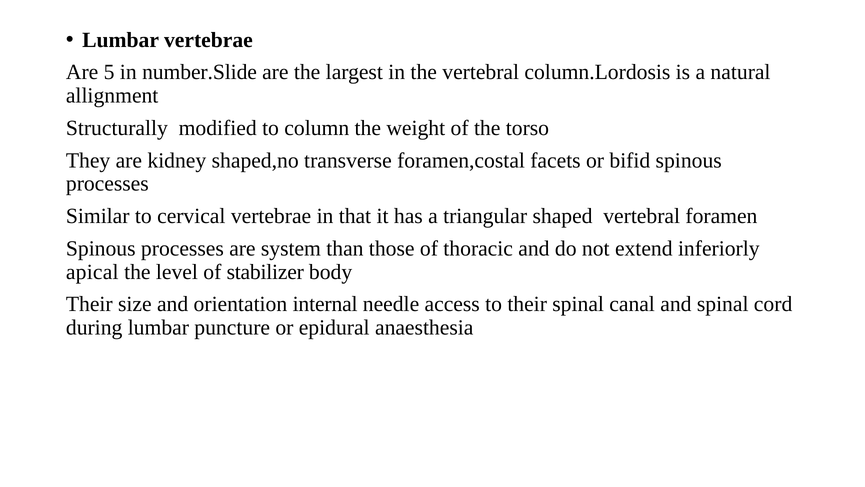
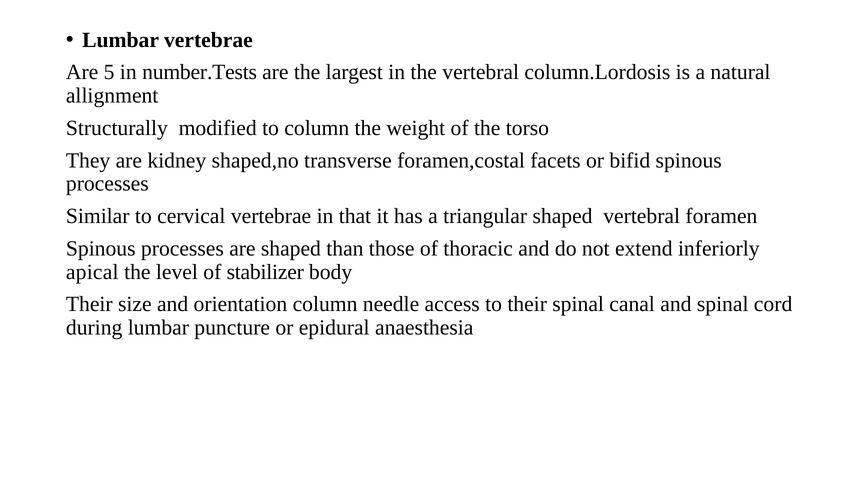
number.Slide: number.Slide -> number.Tests (200, 72)
are system: system -> shaped (291, 248)
orientation internal: internal -> column (325, 304)
